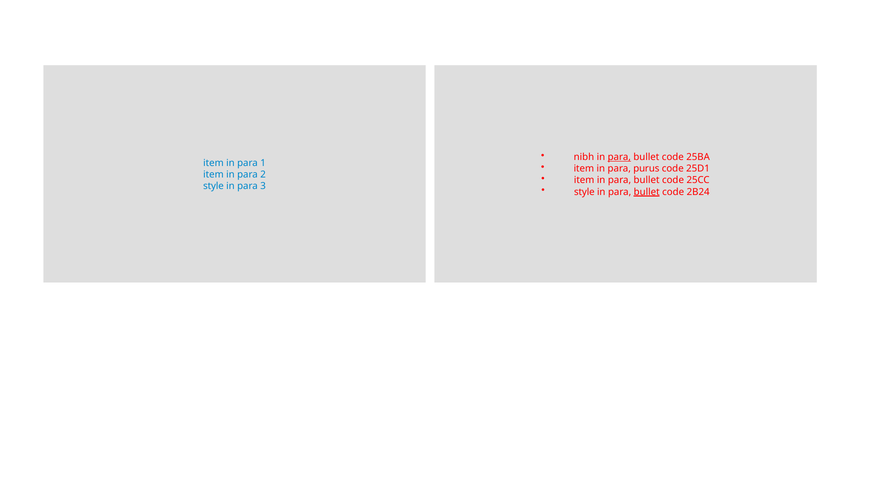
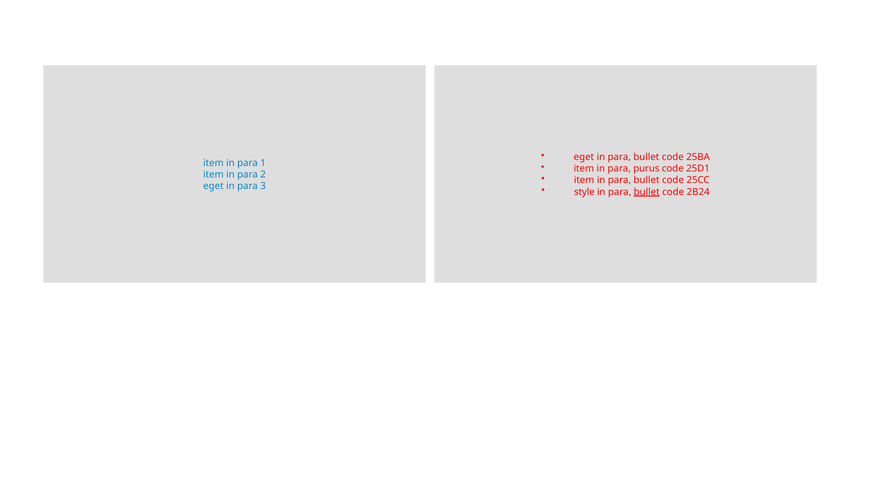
nibh: nibh -> eget (584, 157)
para underline: present -> none (619, 157)
style: style -> eget (213, 186)
